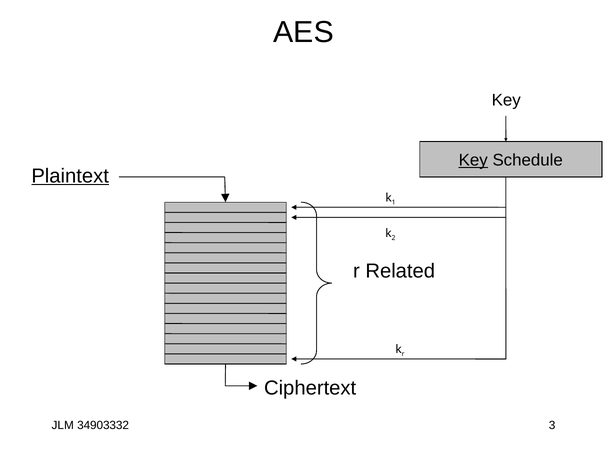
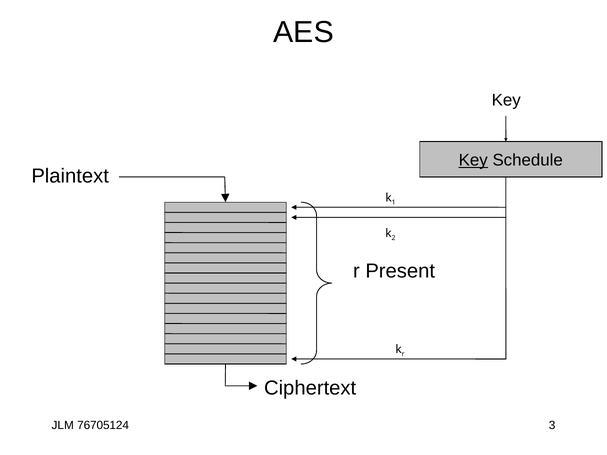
Plaintext underline: present -> none (70, 176)
Related: Related -> Present (400, 271)
34903332: 34903332 -> 76705124 (103, 426)
